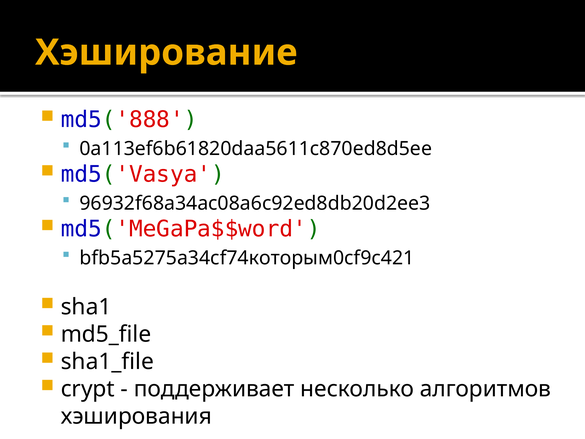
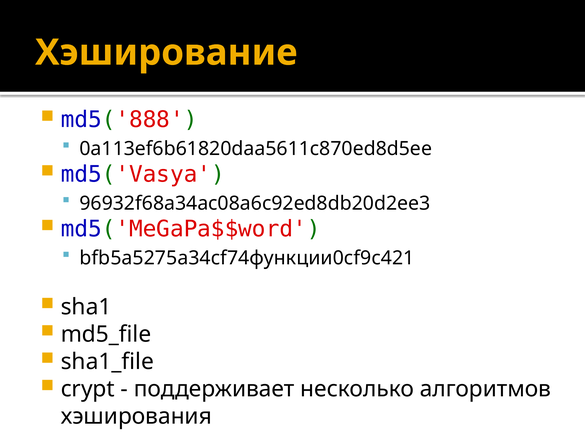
bfb5a5275a34cf74которым0cf9c421: bfb5a5275a34cf74которым0cf9c421 -> bfb5a5275a34cf74функции0cf9c421 (247, 258)
